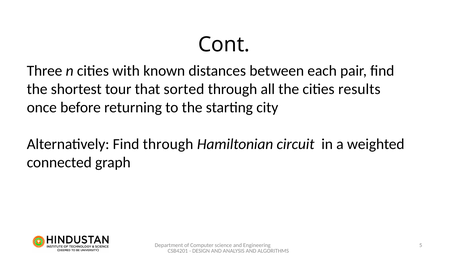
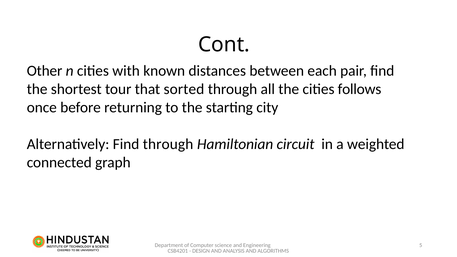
Three: Three -> Other (45, 71)
results: results -> follows (359, 89)
